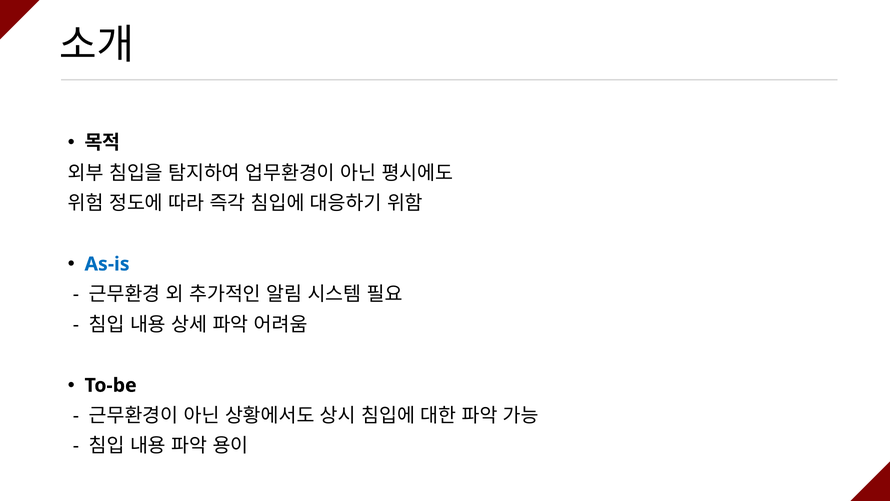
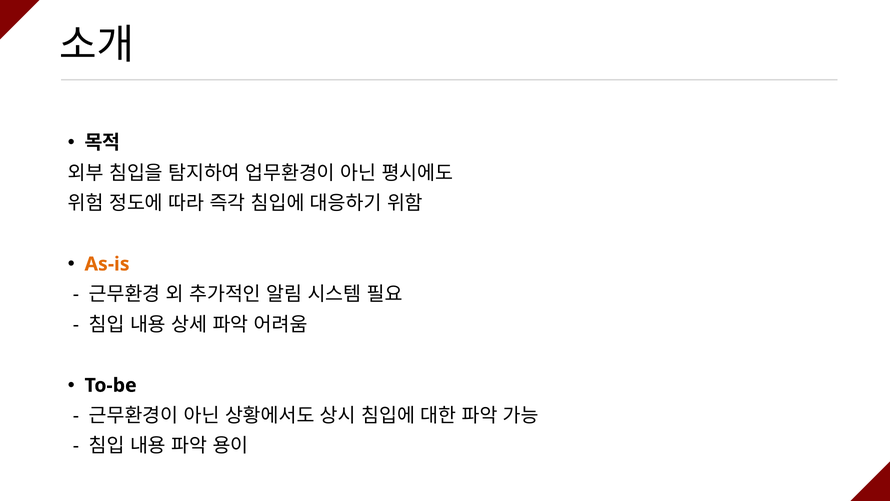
As-is colour: blue -> orange (107, 264)
